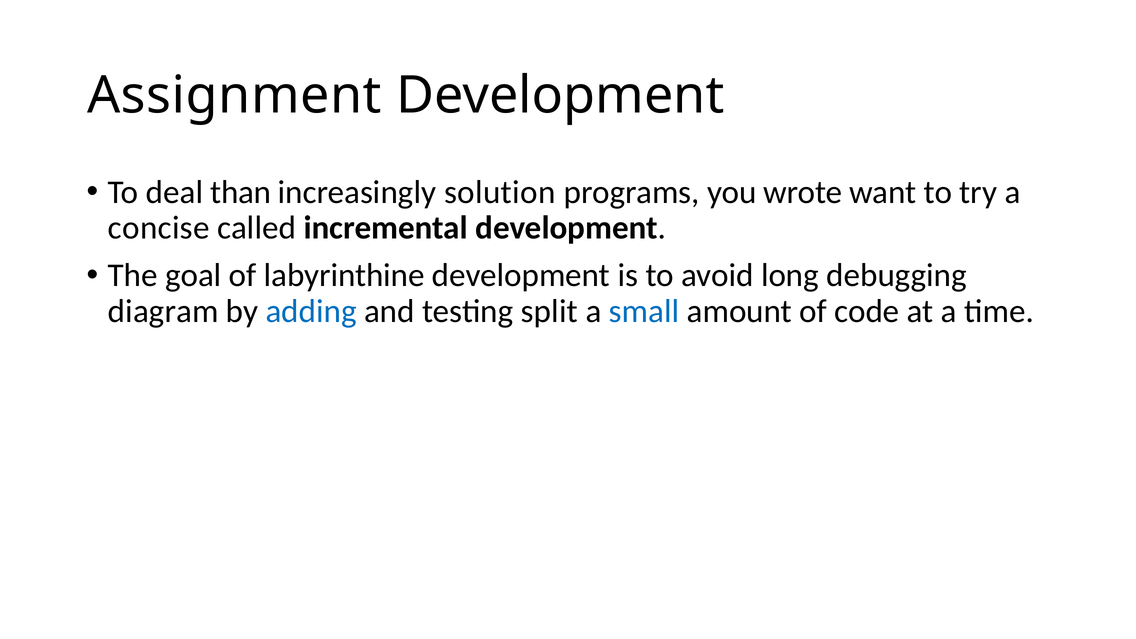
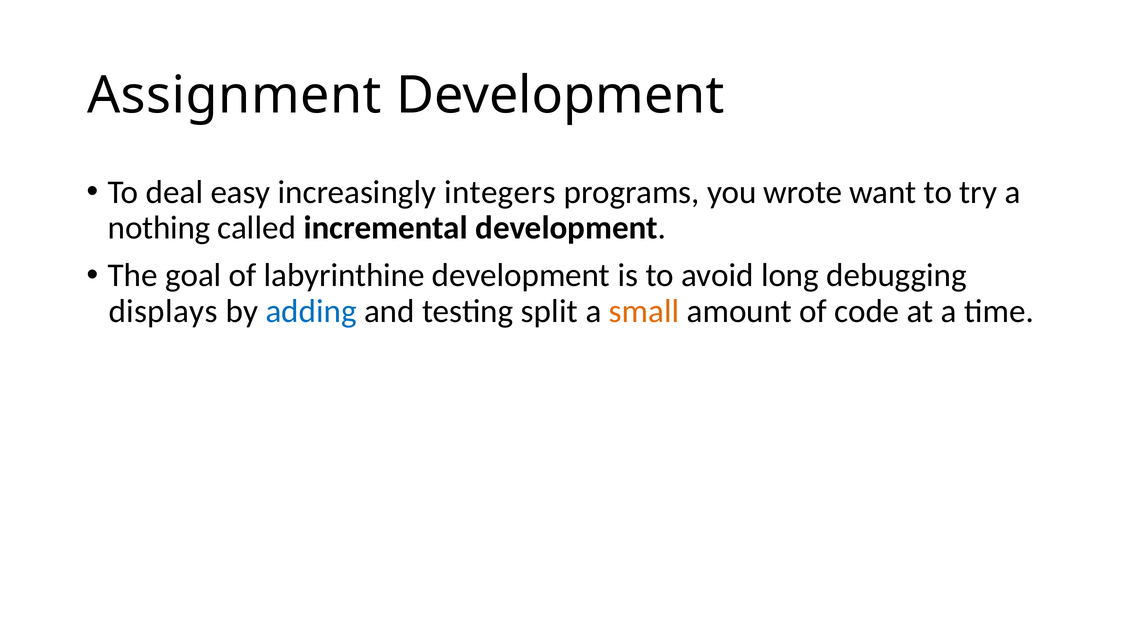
than: than -> easy (241, 192)
solution: solution -> integers (500, 192)
concise: concise -> nothing (159, 228)
diagram: diagram -> displays (163, 311)
small colour: blue -> orange (644, 311)
